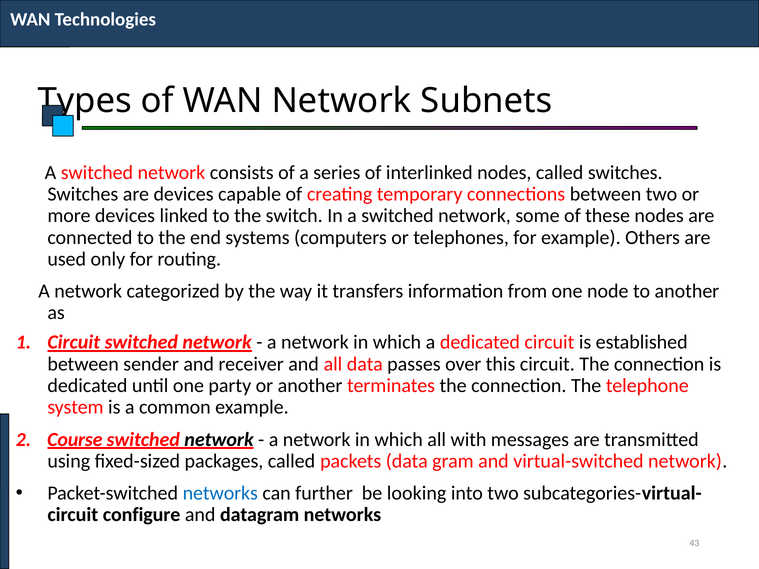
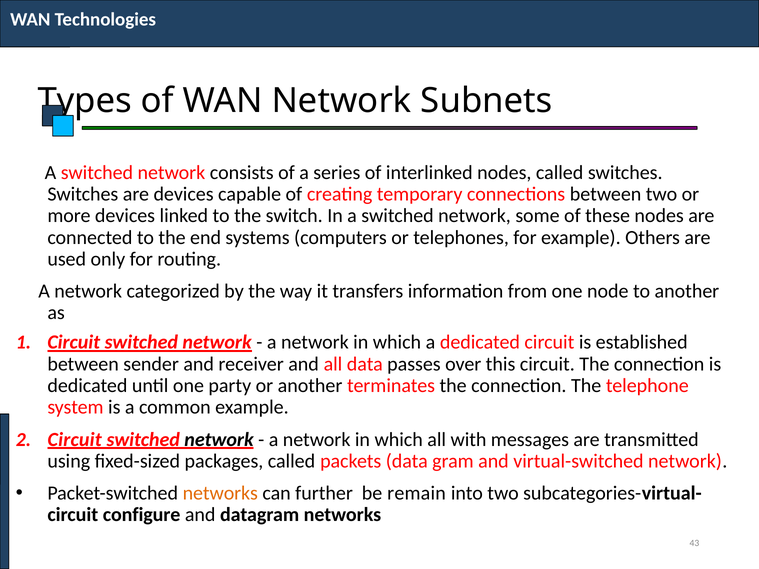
Course: Course -> Circuit (75, 440)
networks colour: blue -> orange (220, 493)
looking: looking -> remain (417, 493)
